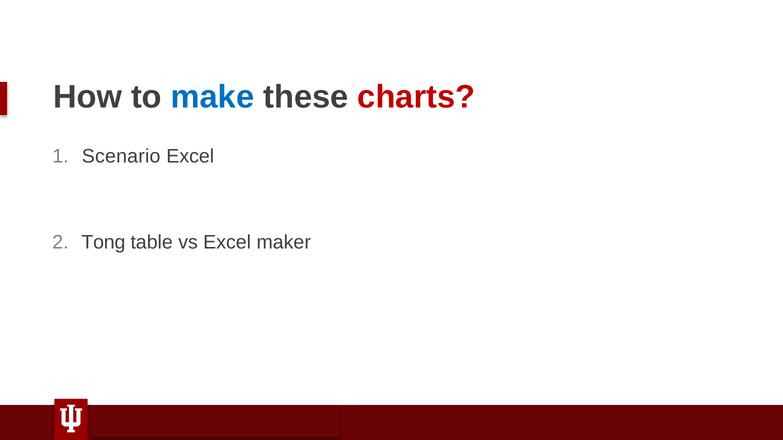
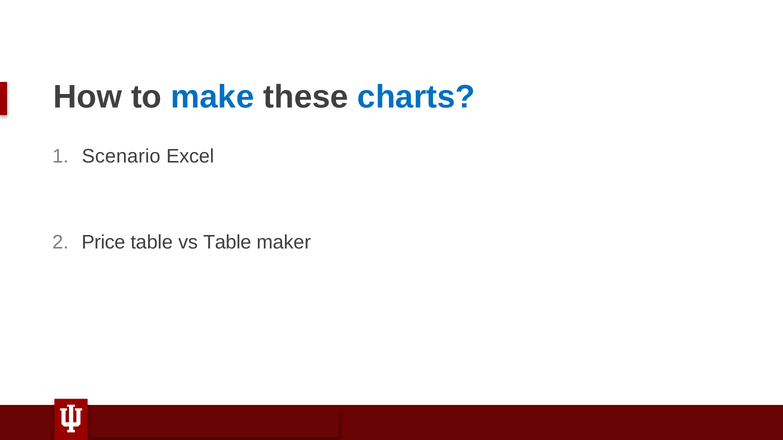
charts colour: red -> blue (416, 97)
Tong: Tong -> Price (103, 243)
vs Excel: Excel -> Table (227, 243)
